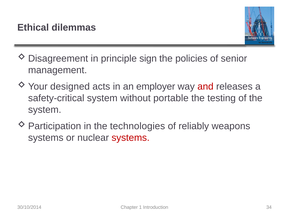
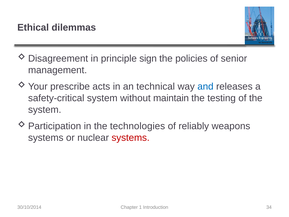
designed: designed -> prescribe (70, 86)
employer: employer -> technical (156, 86)
and colour: red -> blue (205, 86)
portable: portable -> maintain (171, 98)
